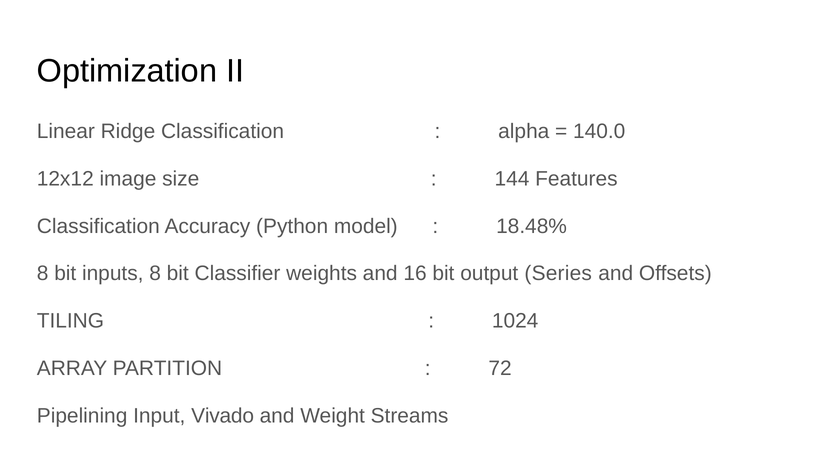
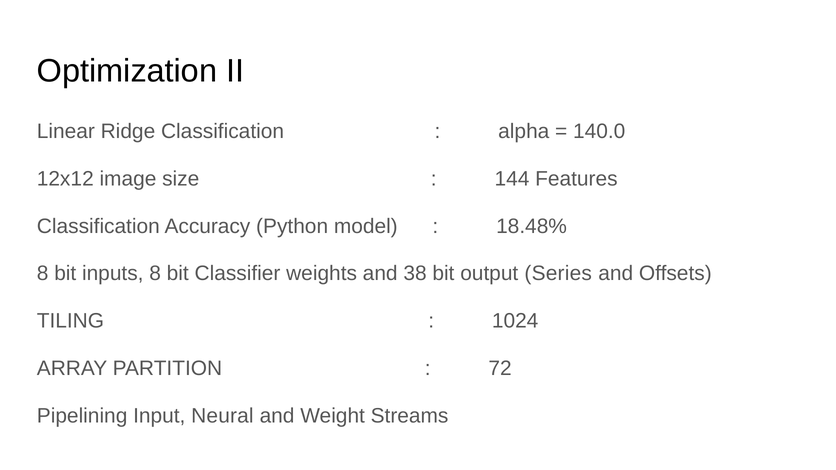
16: 16 -> 38 (415, 274)
Vivado: Vivado -> Neural (222, 416)
